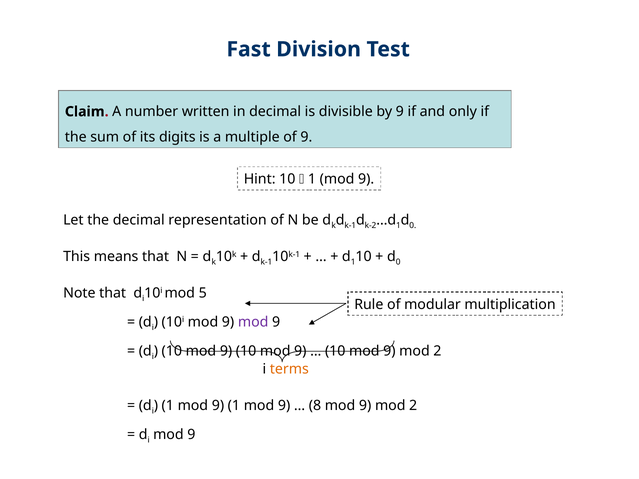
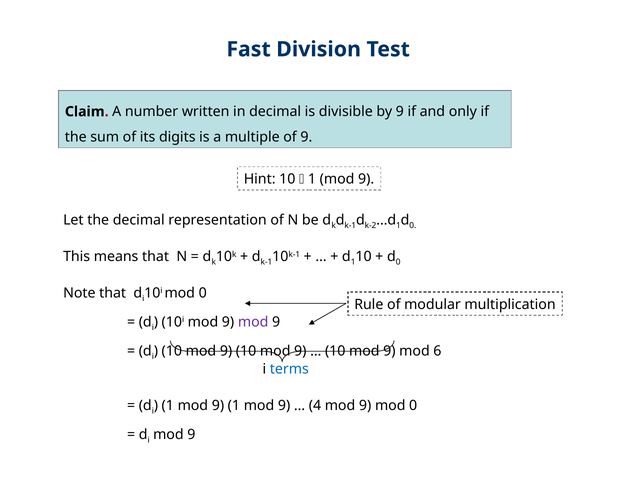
10i mod 5: 5 -> 0 (203, 293)
2: 2 -> 6 (437, 351)
terms colour: orange -> blue (289, 369)
8: 8 -> 4 (315, 406)
2: 2 -> 0 (413, 406)
